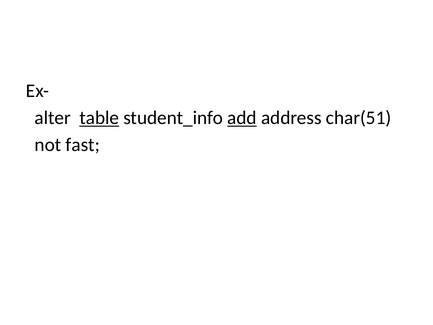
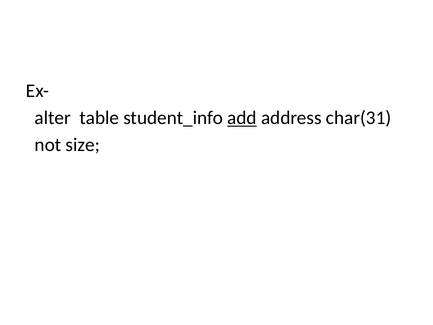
table underline: present -> none (99, 118)
char(51: char(51 -> char(31 (359, 118)
fast: fast -> size (83, 145)
